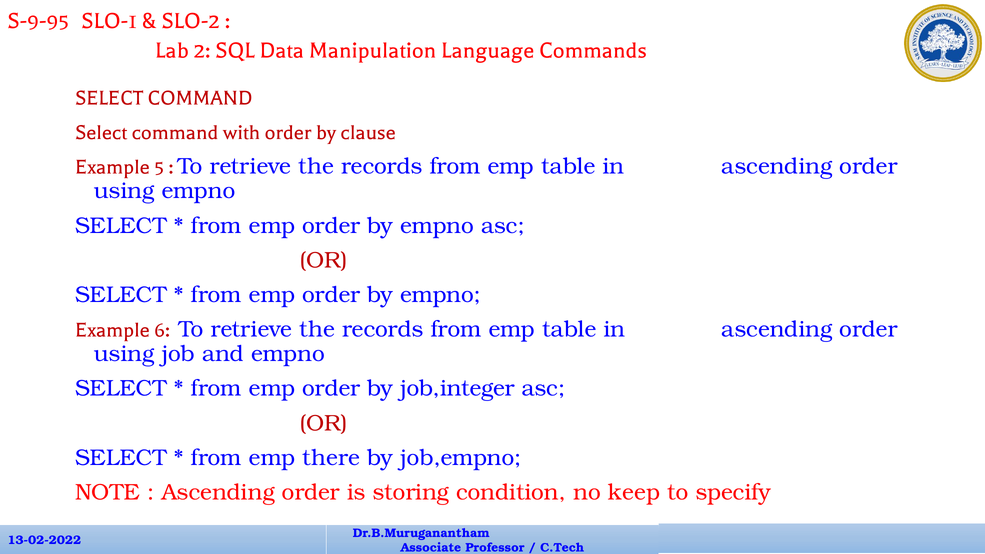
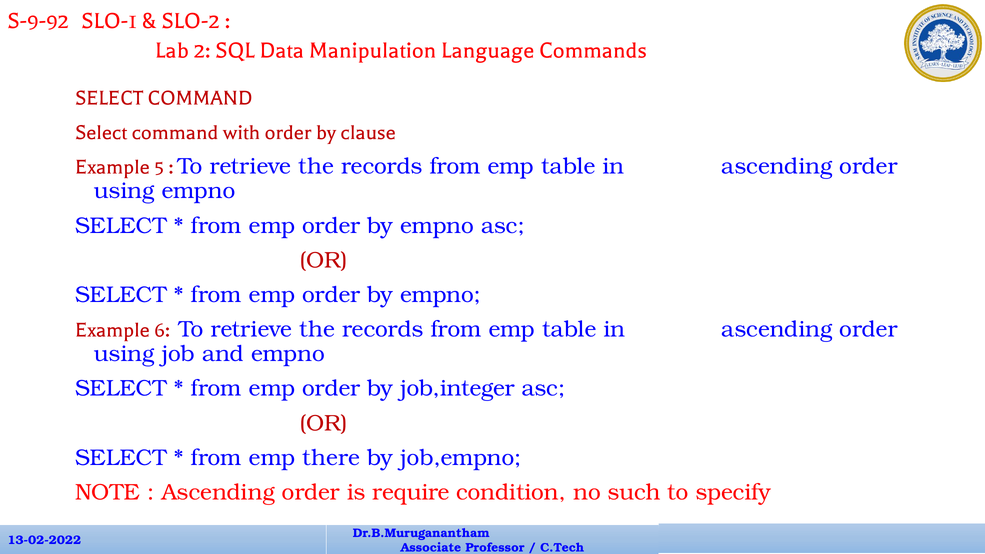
S-9-95: S-9-95 -> S-9-92 (38, 20)
storing: storing -> require (411, 492)
keep: keep -> such (634, 492)
